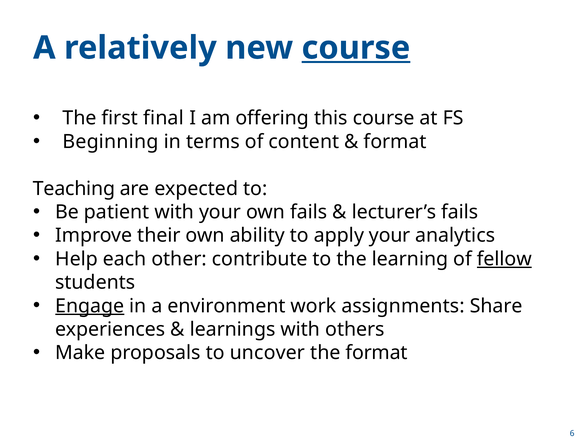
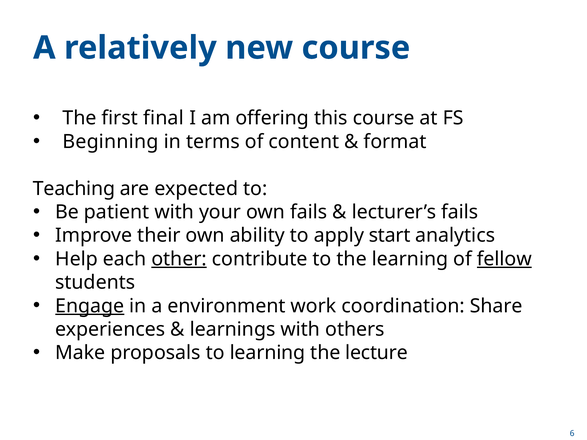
course underline: present -> none (356, 48)
apply your: your -> start (390, 236)
other underline: none -> present (179, 259)
assignments: assignments -> coordination (403, 306)
to uncover: uncover -> learning (268, 353)
the format: format -> lecture (377, 353)
